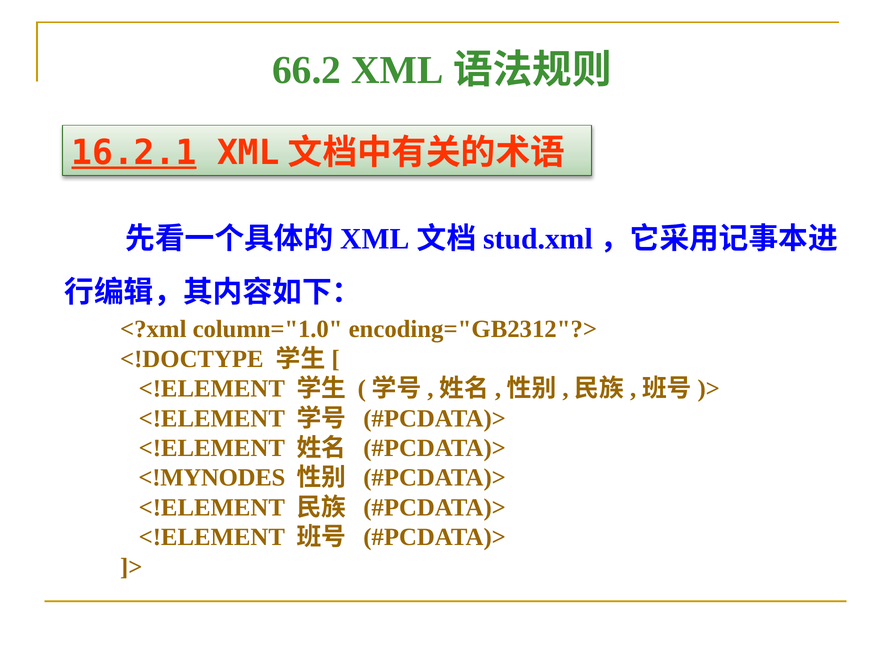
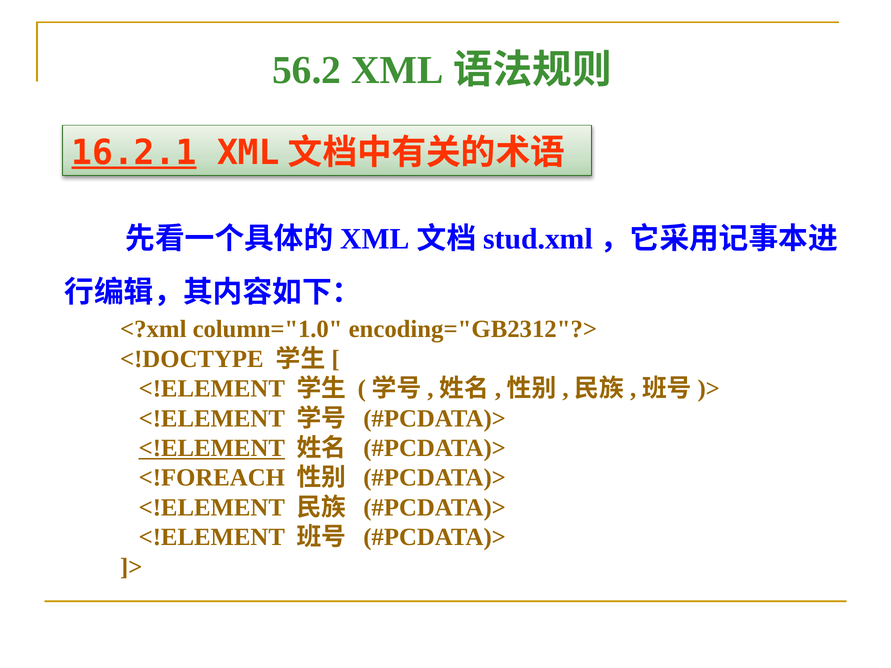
66.2: 66.2 -> 56.2 (307, 70)
<!ELEMENT underline: none -> present (212, 448)
<!MYNODES: <!MYNODES -> <!FOREACH (212, 478)
